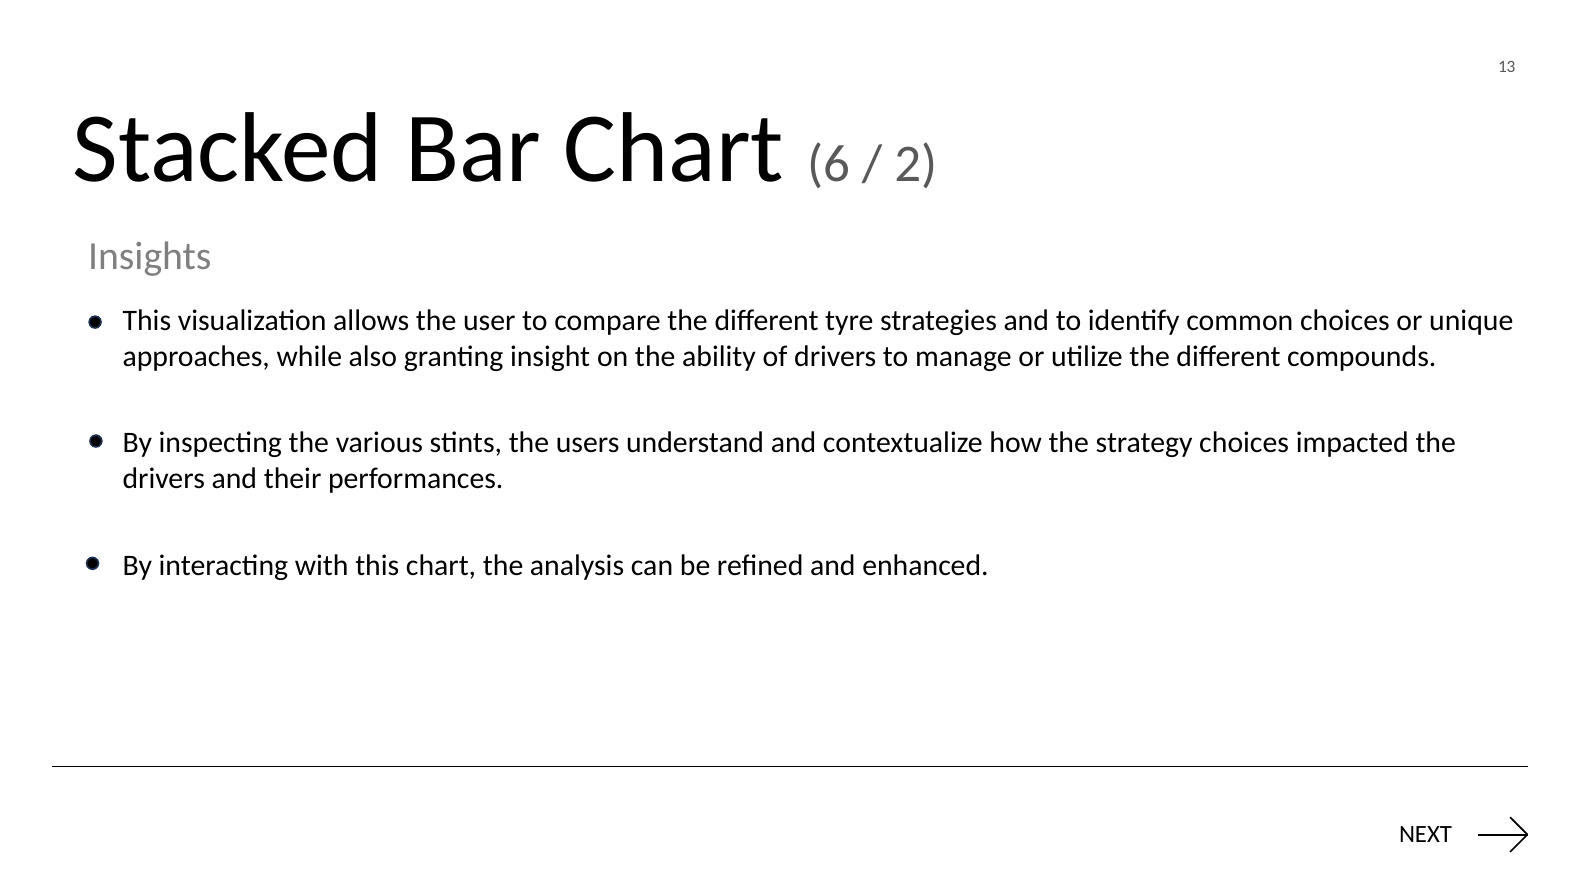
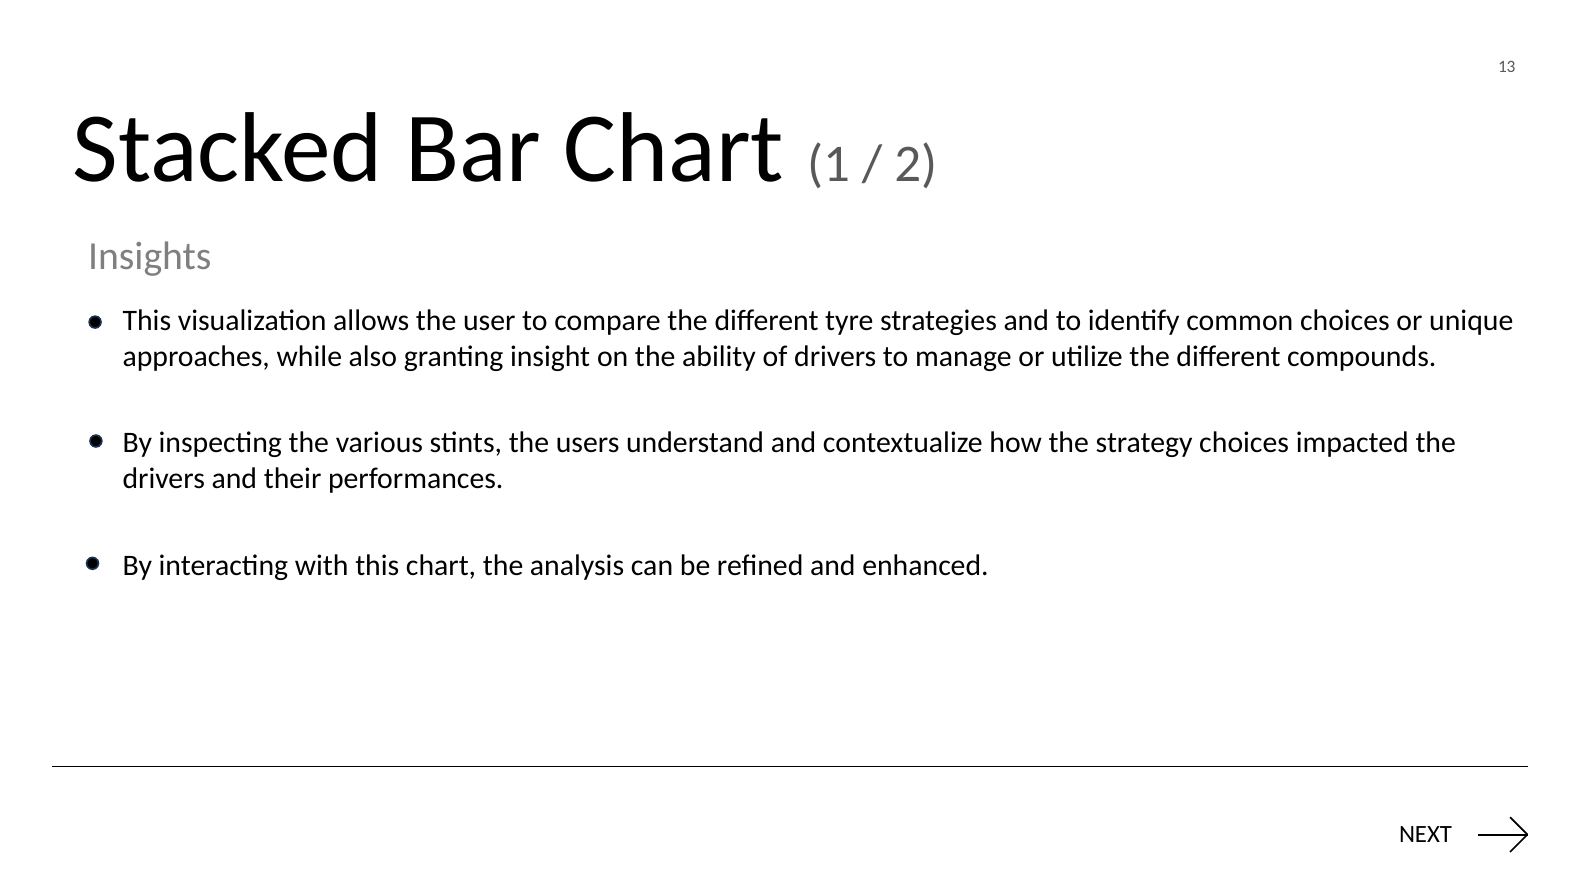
6: 6 -> 1 (828, 164)
